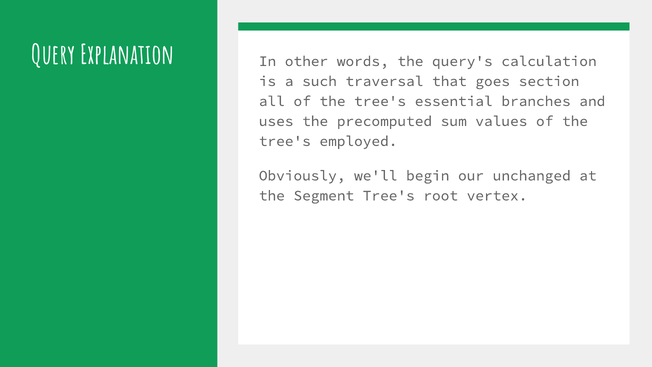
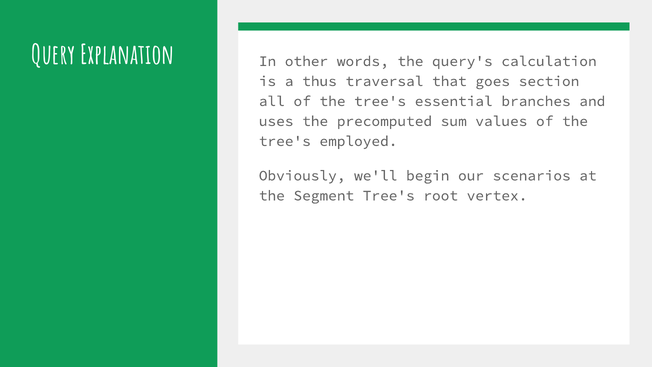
such: such -> thus (320, 81)
unchanged: unchanged -> scenarios (532, 175)
